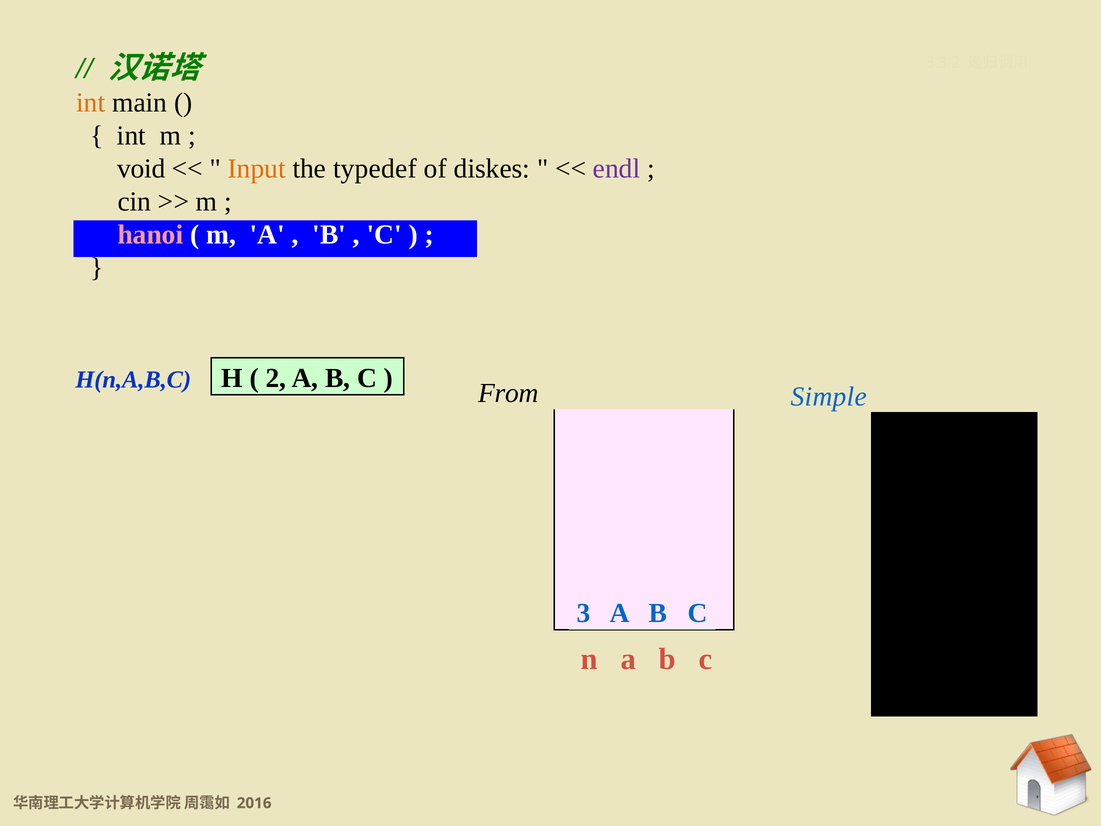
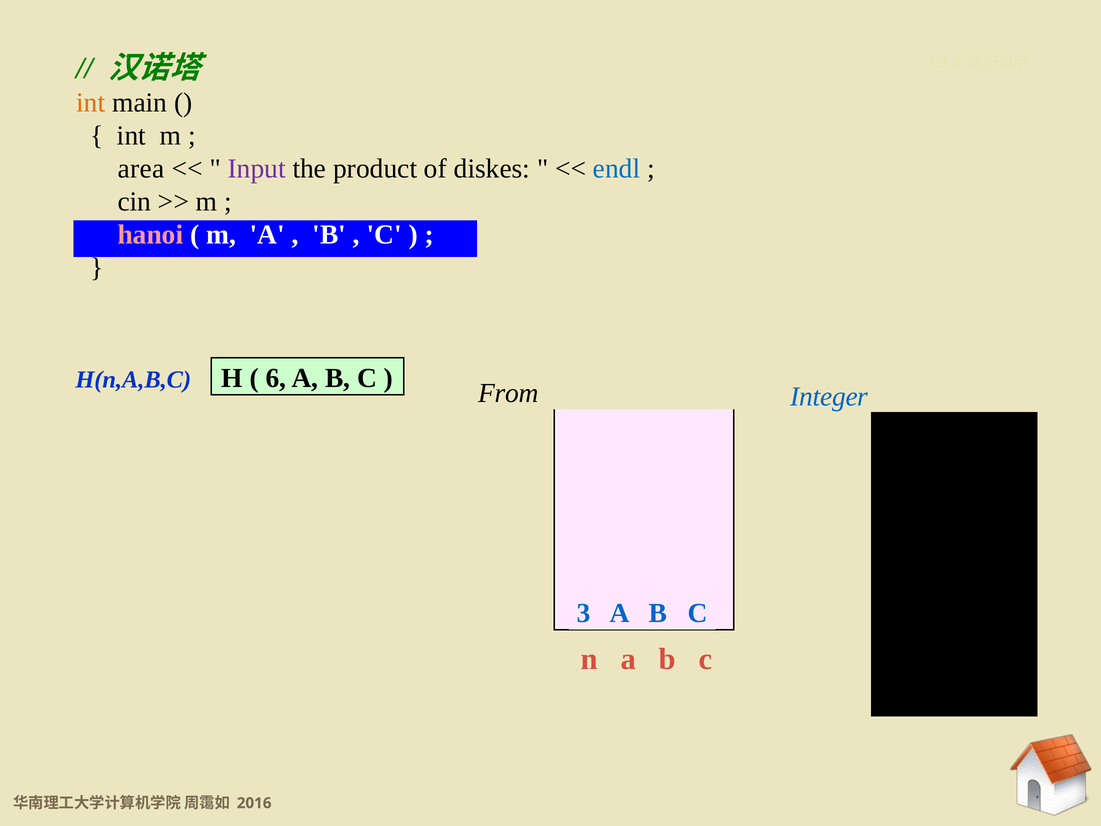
void: void -> area (141, 169)
Input colour: orange -> purple (257, 169)
typedef: typedef -> product (375, 169)
endl colour: purple -> blue (617, 169)
2: 2 -> 6 (276, 378)
Simple: Simple -> Integer (829, 396)
